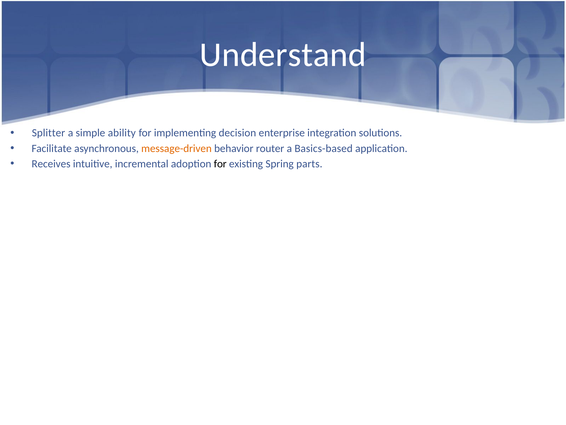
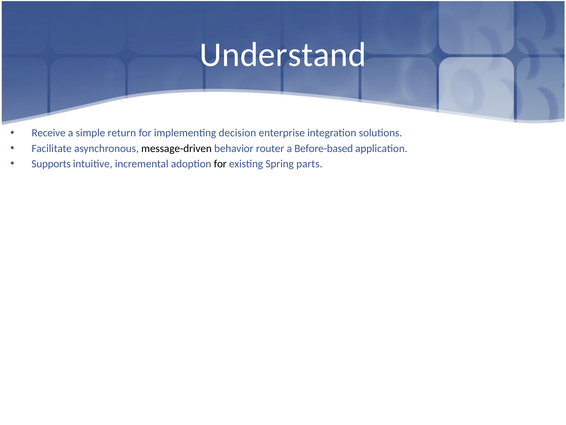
Splitter: Splitter -> Receive (49, 133)
ability: ability -> return (122, 133)
message-driven colour: orange -> black (176, 148)
Basics-based: Basics-based -> Before-based (324, 148)
Receives: Receives -> Supports (51, 164)
